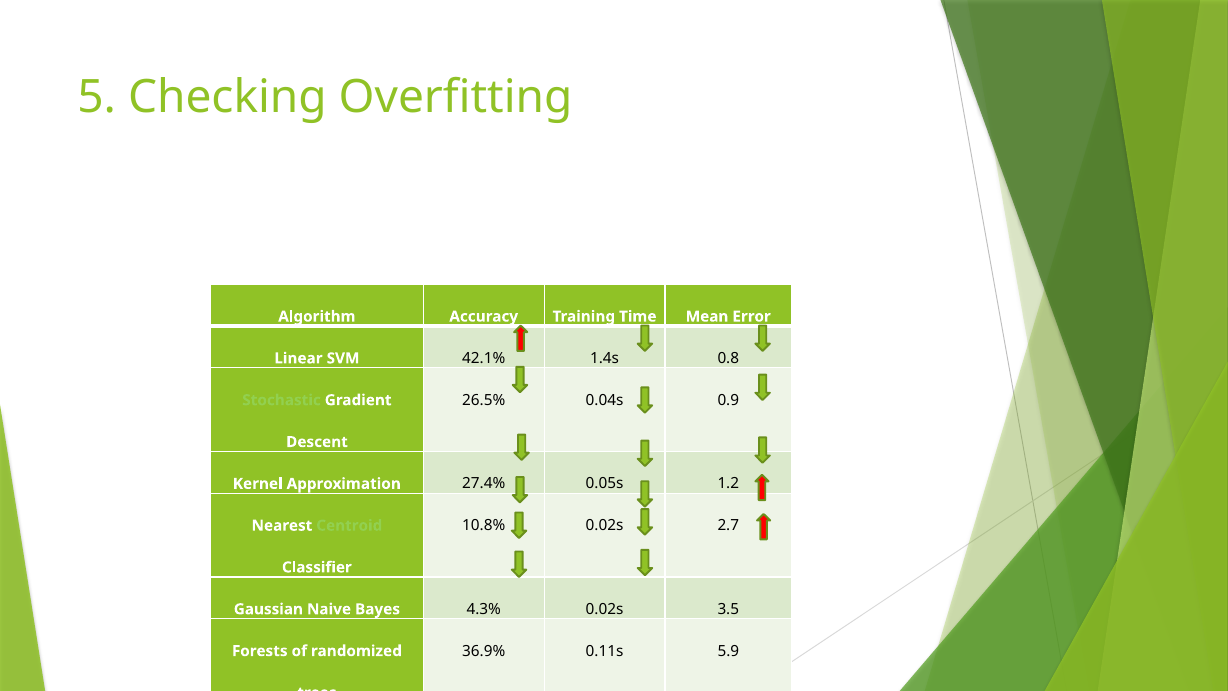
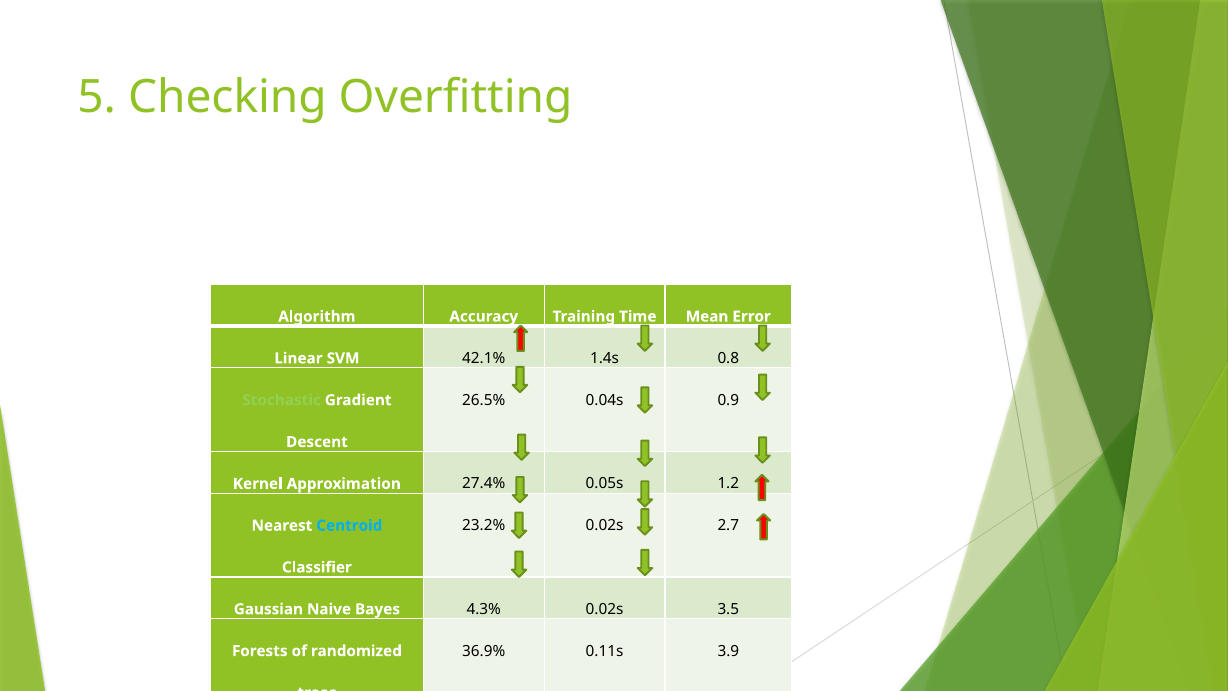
10.8%: 10.8% -> 23.2% (484, 525)
Centroid colour: light green -> light blue (349, 525)
5.9: 5.9 -> 3.9 (728, 651)
